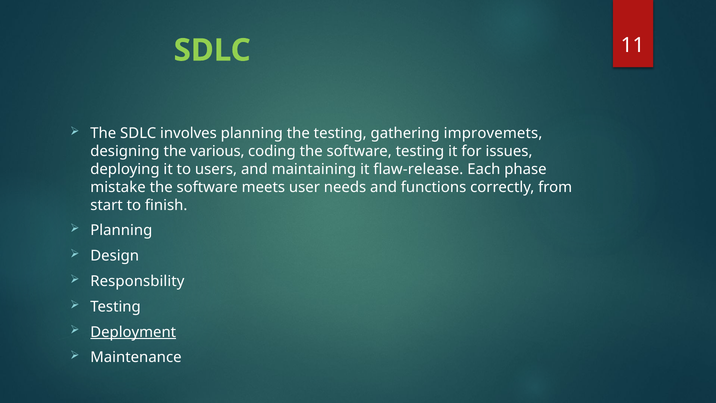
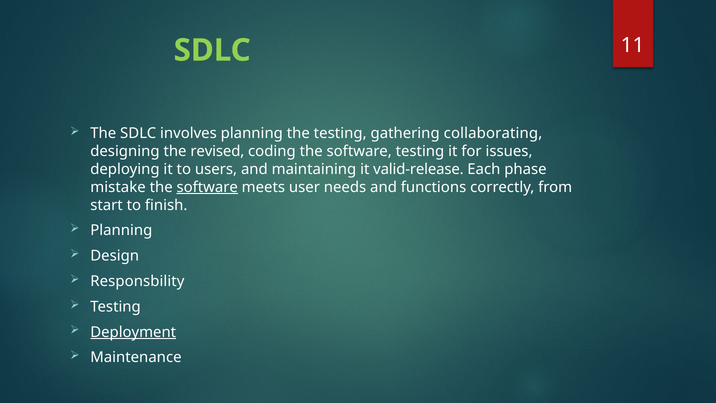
improvemets: improvemets -> collaborating (493, 133)
various: various -> revised (217, 151)
flaw-release: flaw-release -> valid-release (418, 169)
software underline: none -> present (207, 187)
